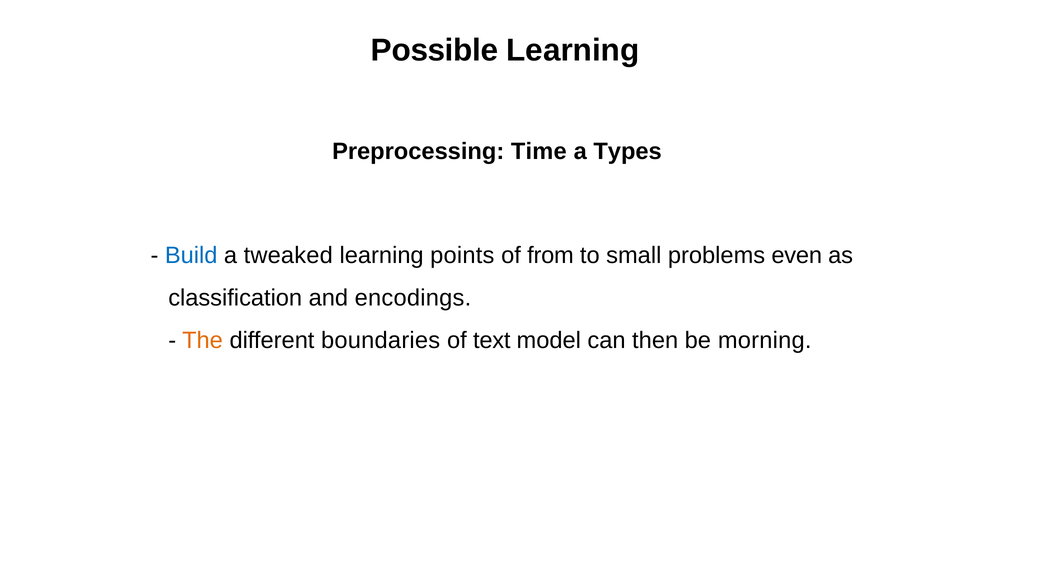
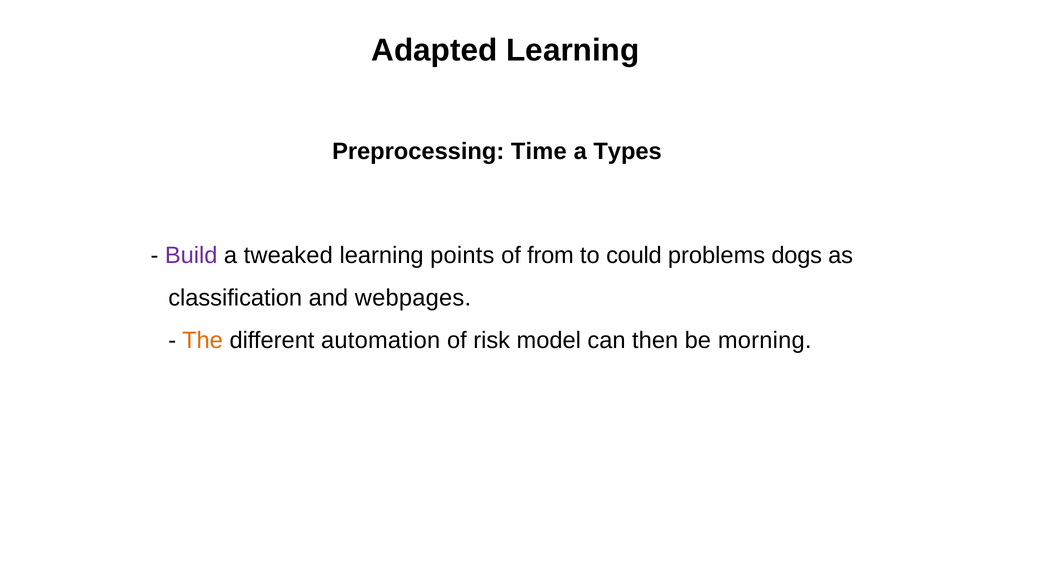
Possible: Possible -> Adapted (434, 50)
Build colour: blue -> purple (191, 255)
small: small -> could (634, 255)
even: even -> dogs (797, 255)
encodings: encodings -> webpages (413, 298)
boundaries: boundaries -> automation (381, 340)
text: text -> risk (492, 340)
